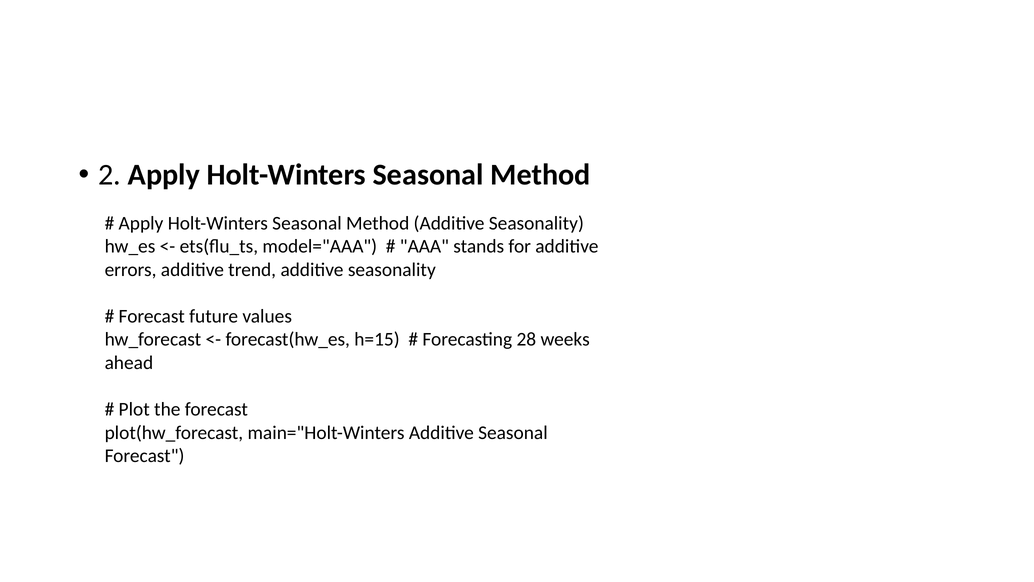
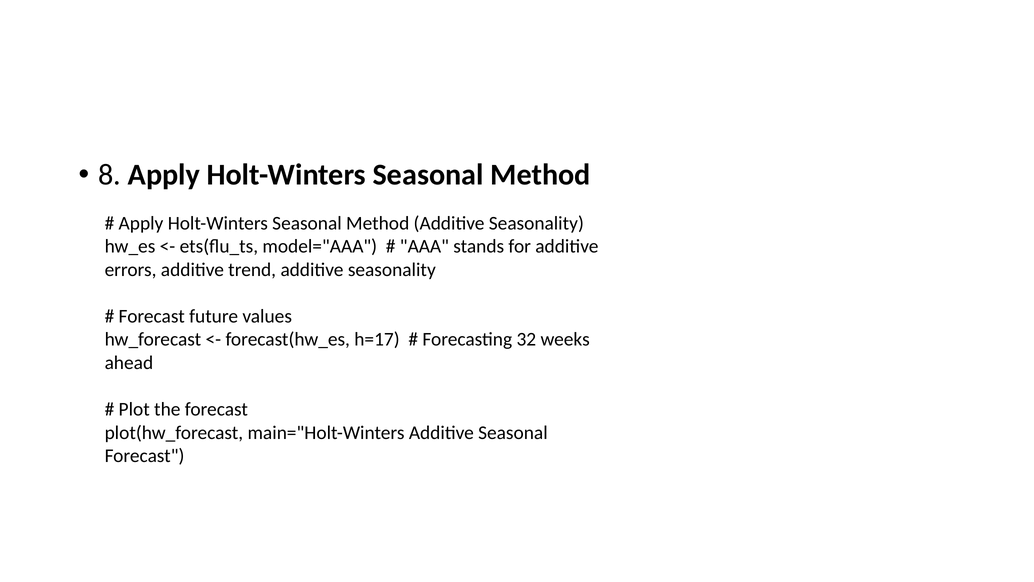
2: 2 -> 8 (110, 175)
h=15: h=15 -> h=17 (377, 339)
28: 28 -> 32 (526, 339)
